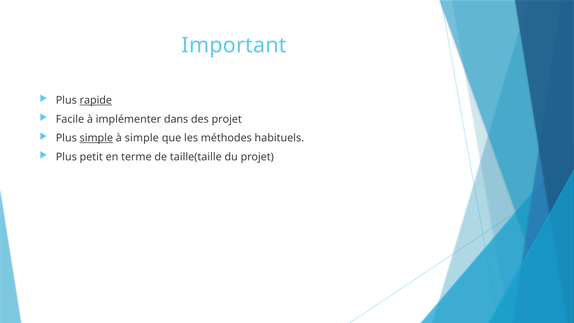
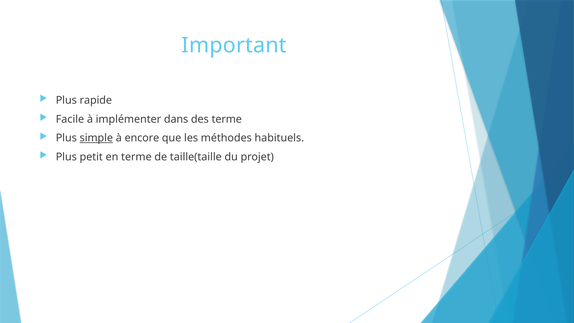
rapide underline: present -> none (96, 100)
des projet: projet -> terme (227, 119)
à simple: simple -> encore (142, 138)
